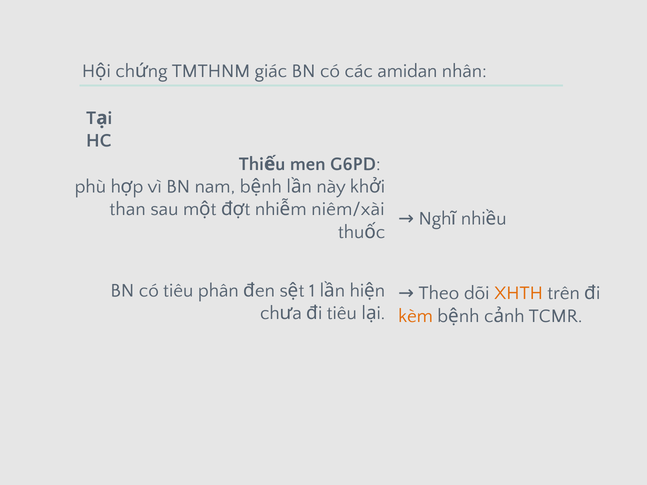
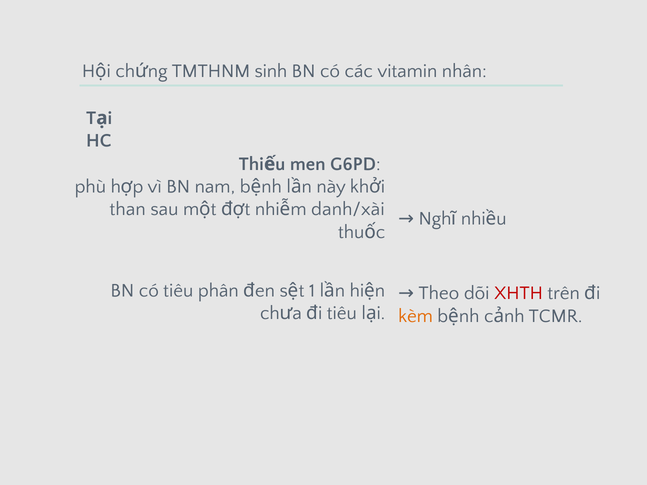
giác: giác -> sinh (271, 71)
amidan: amidan -> vitamin (407, 71)
niêm/xài: niêm/xài -> danh/xài (348, 209)
XHTH colour: orange -> red (519, 293)
